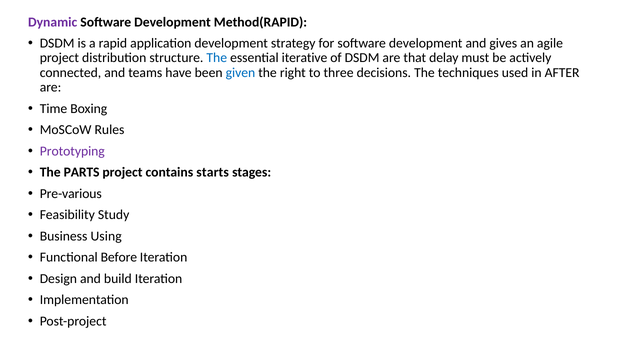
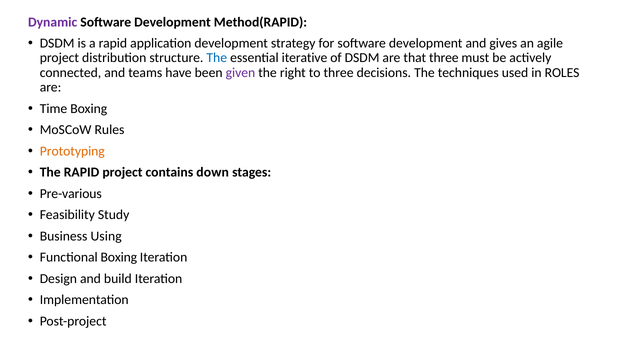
that delay: delay -> three (444, 58)
given colour: blue -> purple (240, 73)
AFTER: AFTER -> ROLES (562, 73)
Prototyping colour: purple -> orange (72, 151)
The PARTS: PARTS -> RAPID (82, 172)
starts: starts -> down (213, 172)
Functional Before: Before -> Boxing (119, 257)
